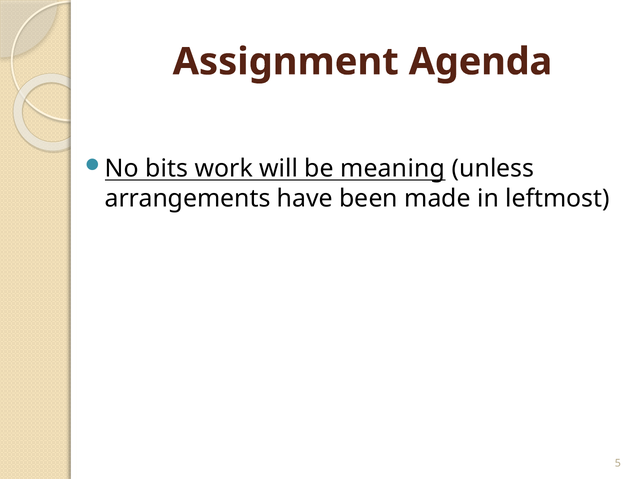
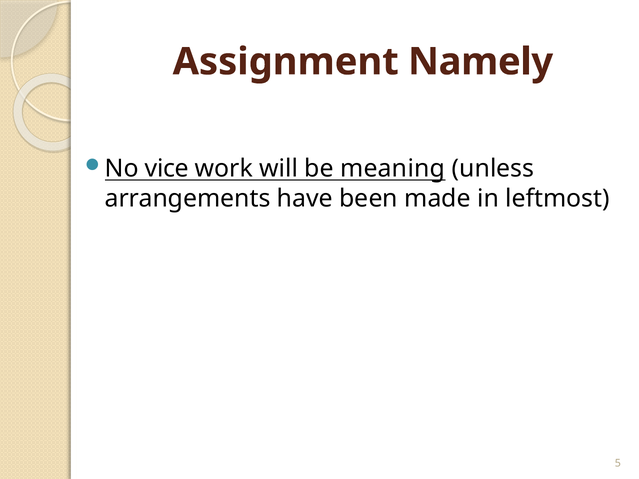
Agenda: Agenda -> Namely (481, 62)
bits: bits -> vice (167, 169)
